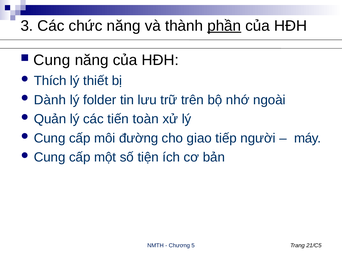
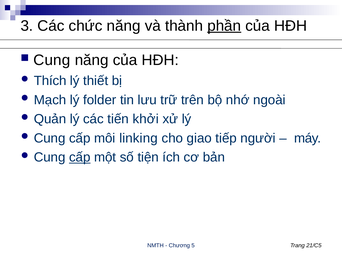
Dành: Dành -> Mạch (50, 100)
toàn: toàn -> khởi (146, 119)
đường: đường -> linking (139, 138)
cấp underline: none -> present (80, 158)
